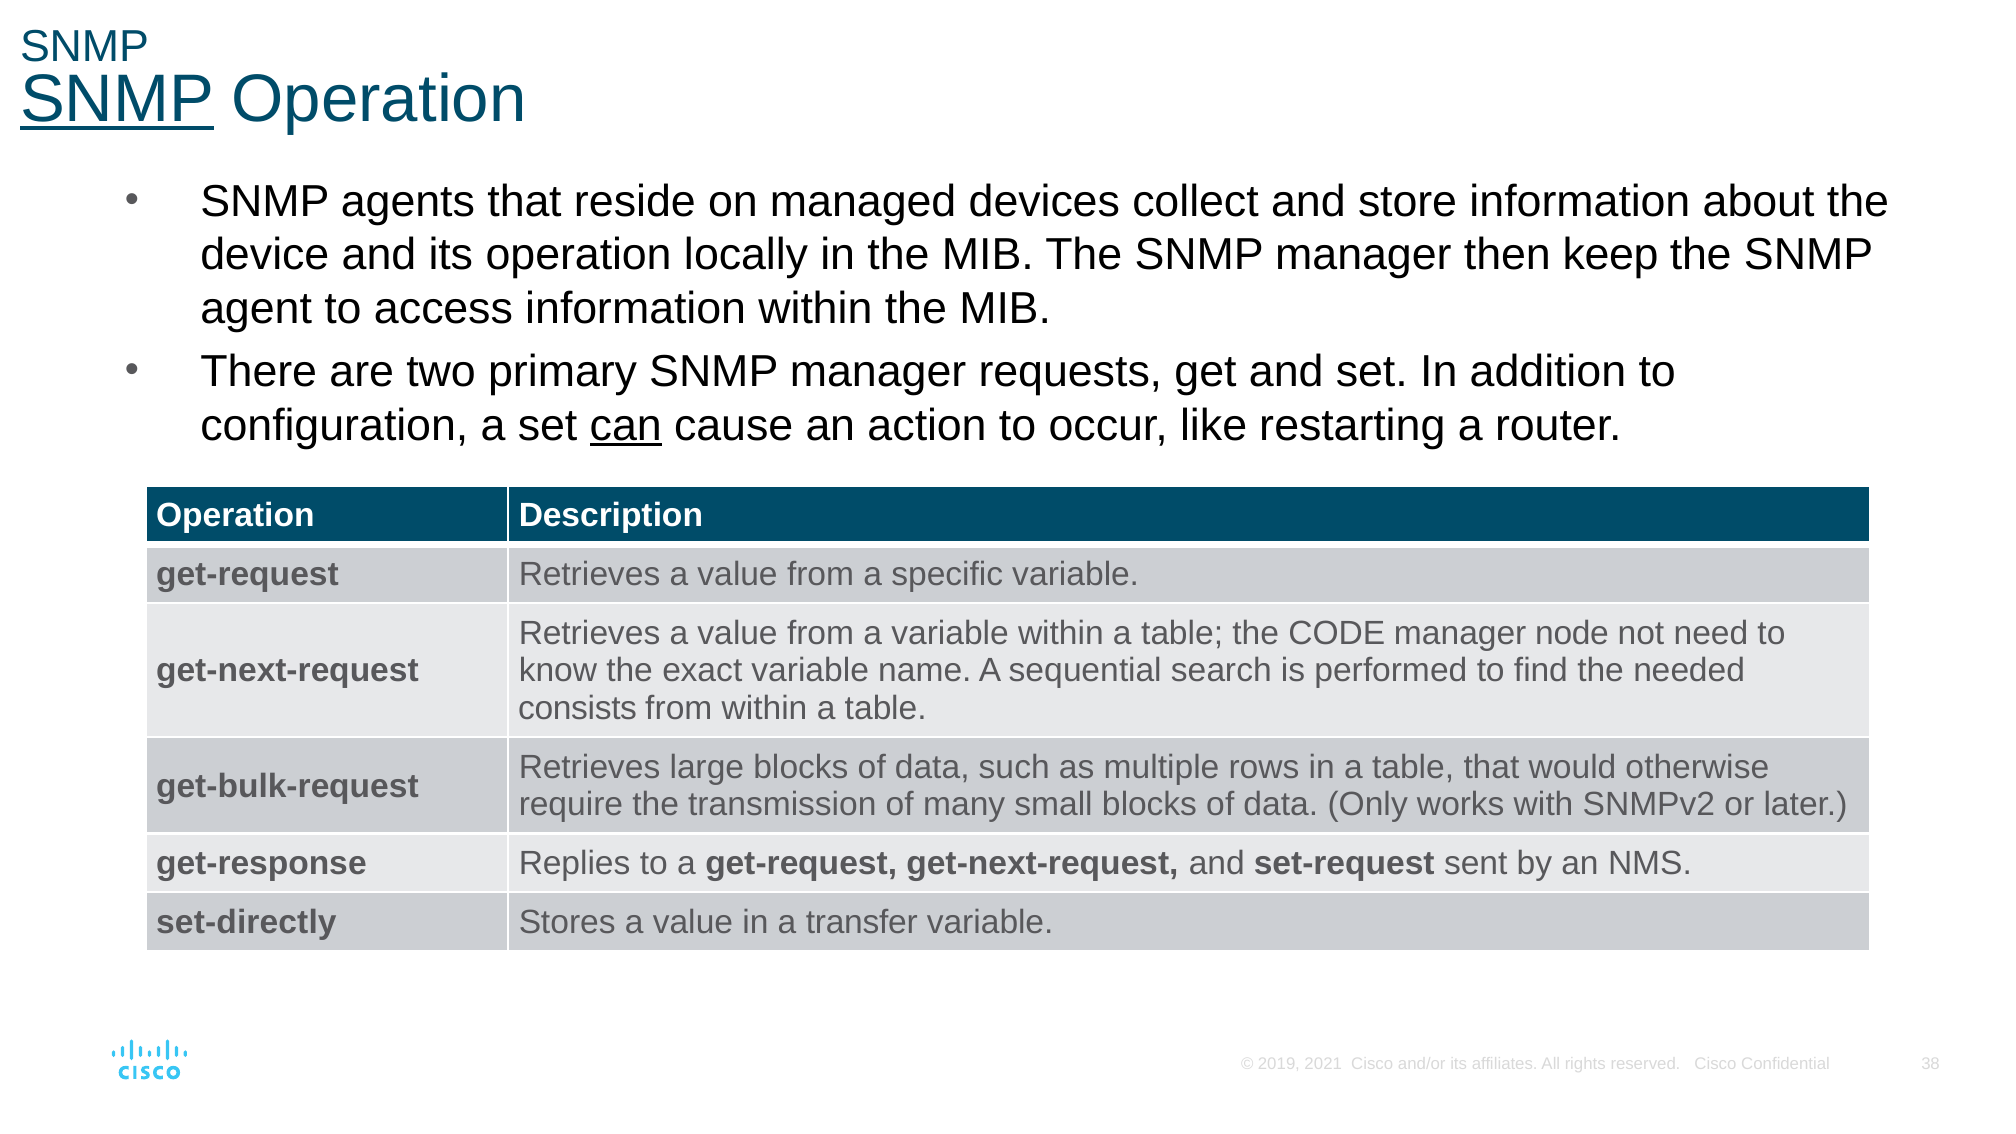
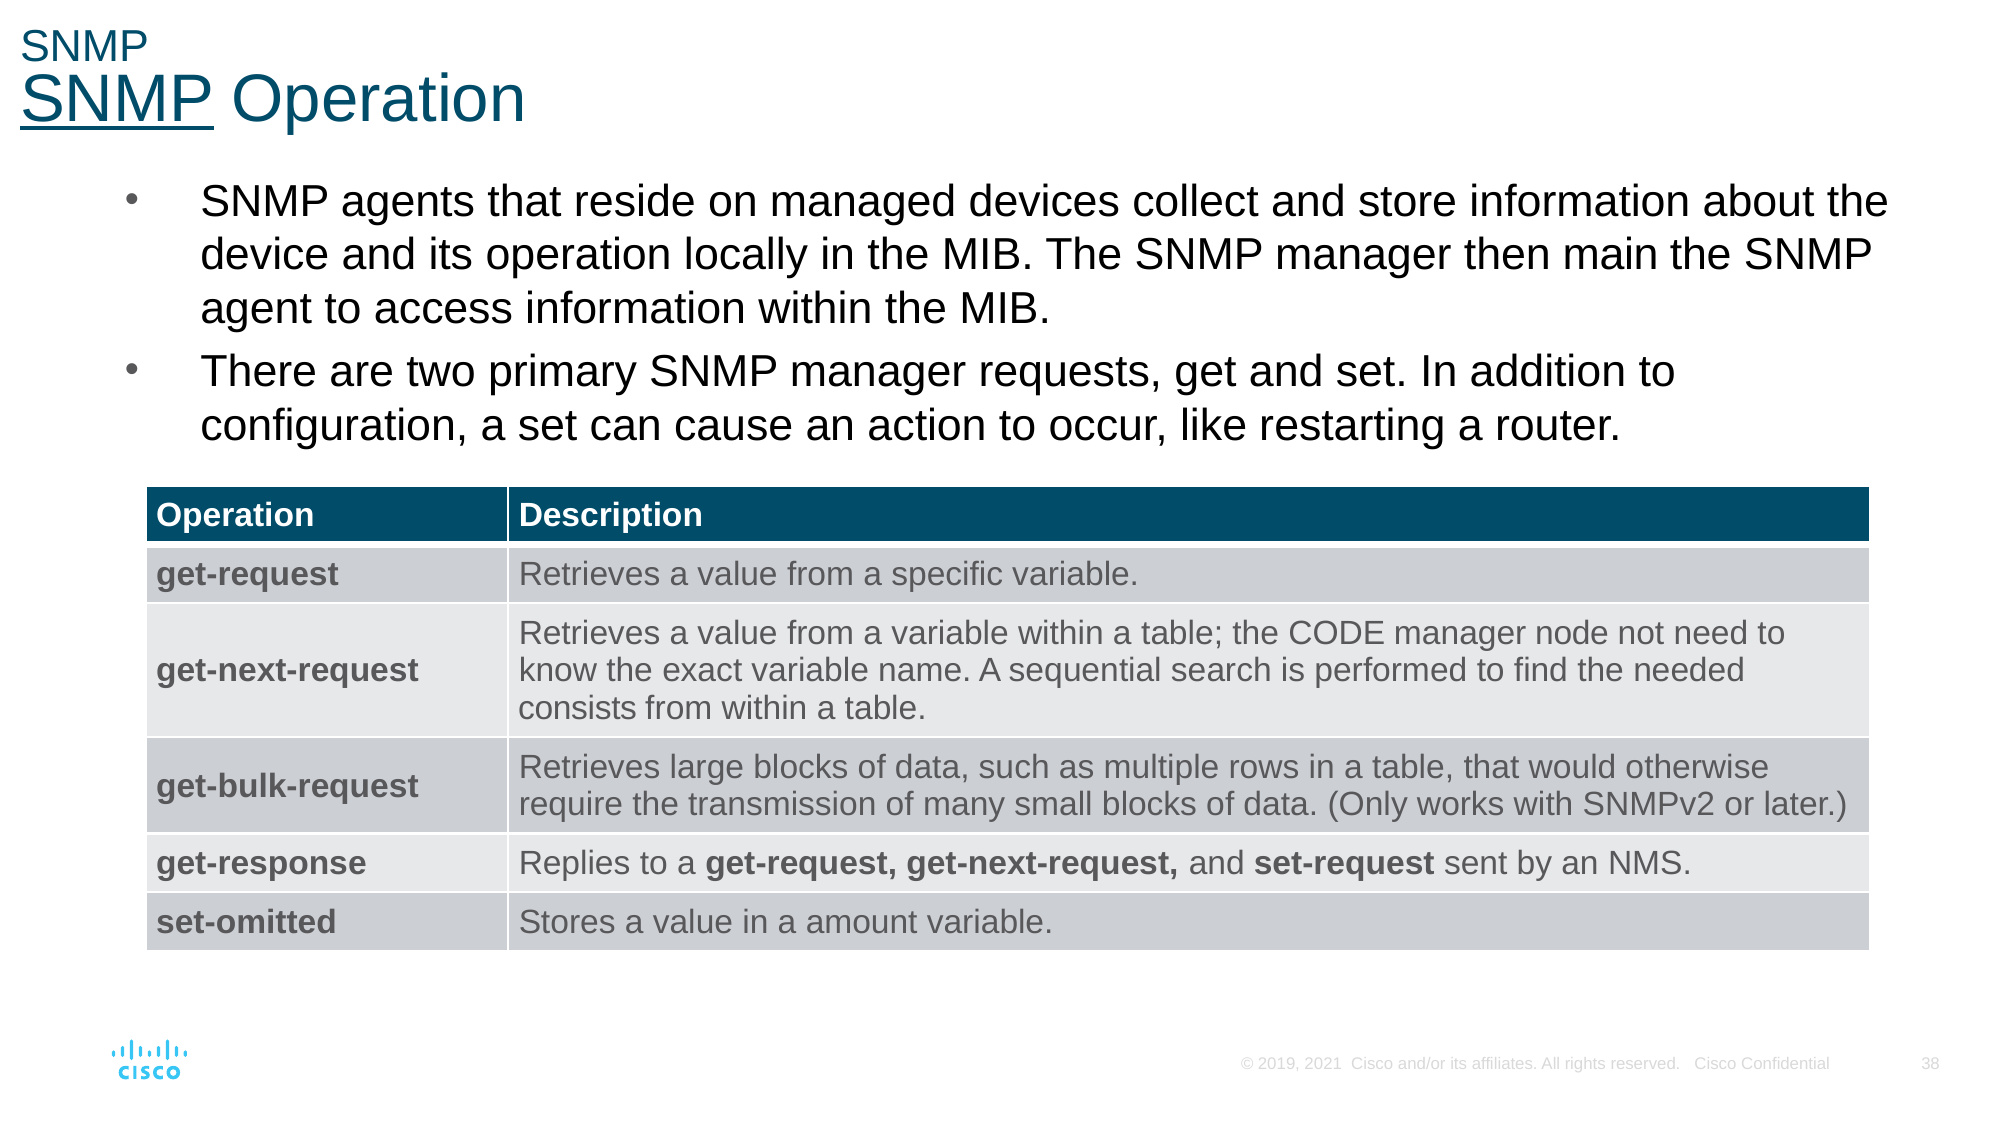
keep: keep -> main (1611, 255)
can underline: present -> none (626, 425)
set-directly: set-directly -> set-omitted (246, 922)
transfer: transfer -> amount (862, 922)
